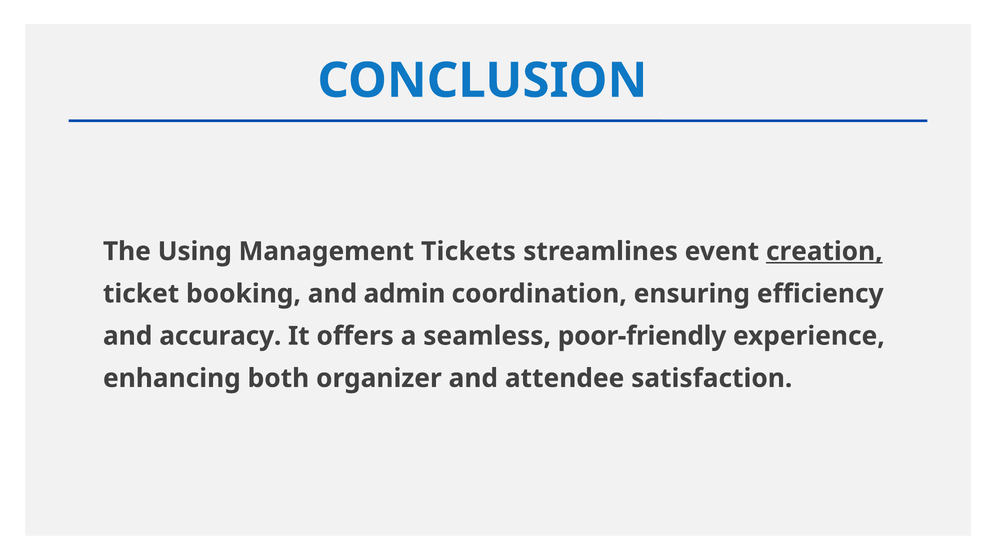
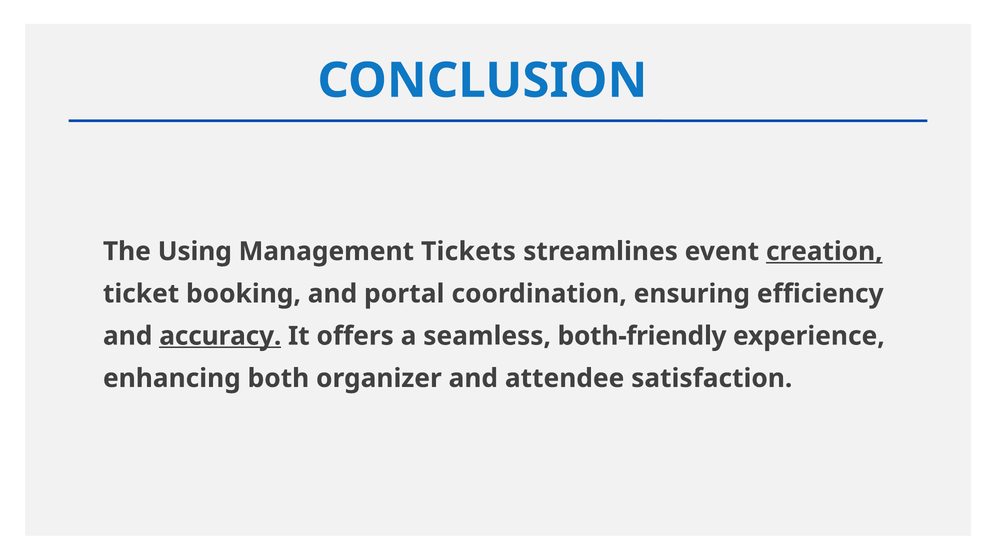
admin: admin -> portal (404, 294)
accuracy underline: none -> present (220, 336)
poor-friendly: poor-friendly -> both-friendly (642, 336)
